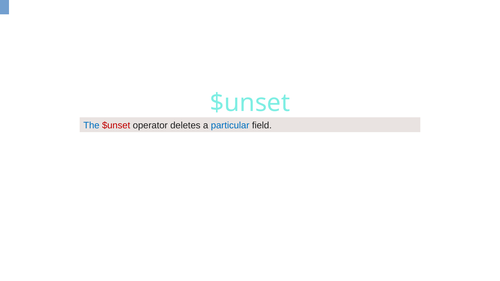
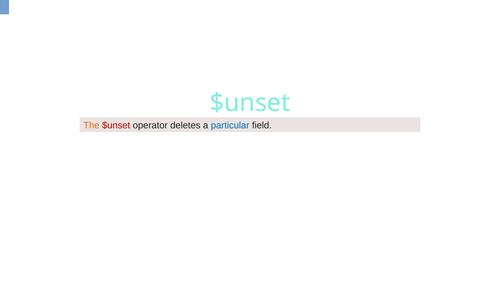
The colour: blue -> orange (91, 125)
